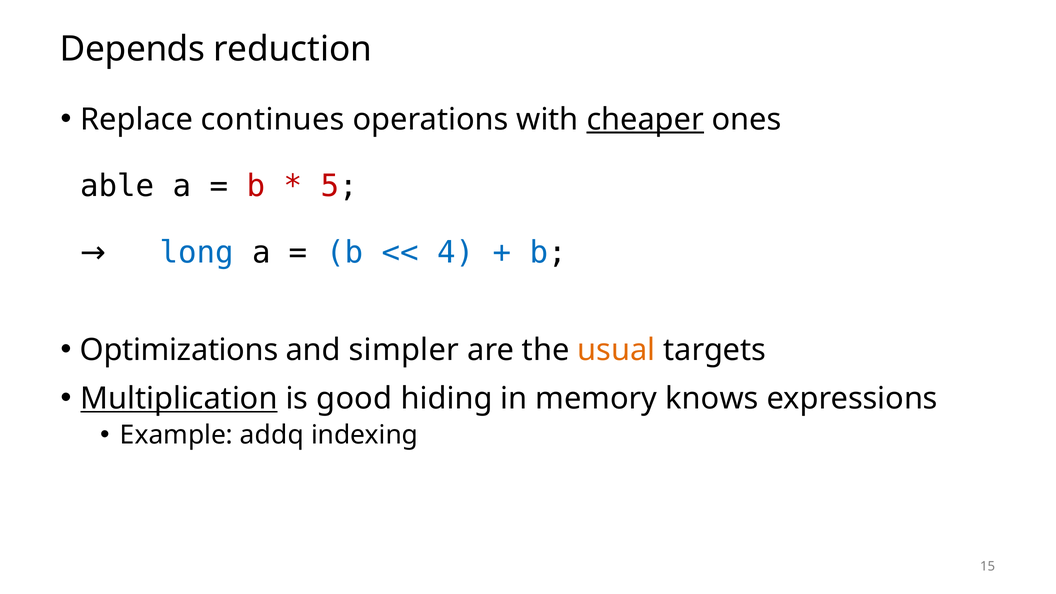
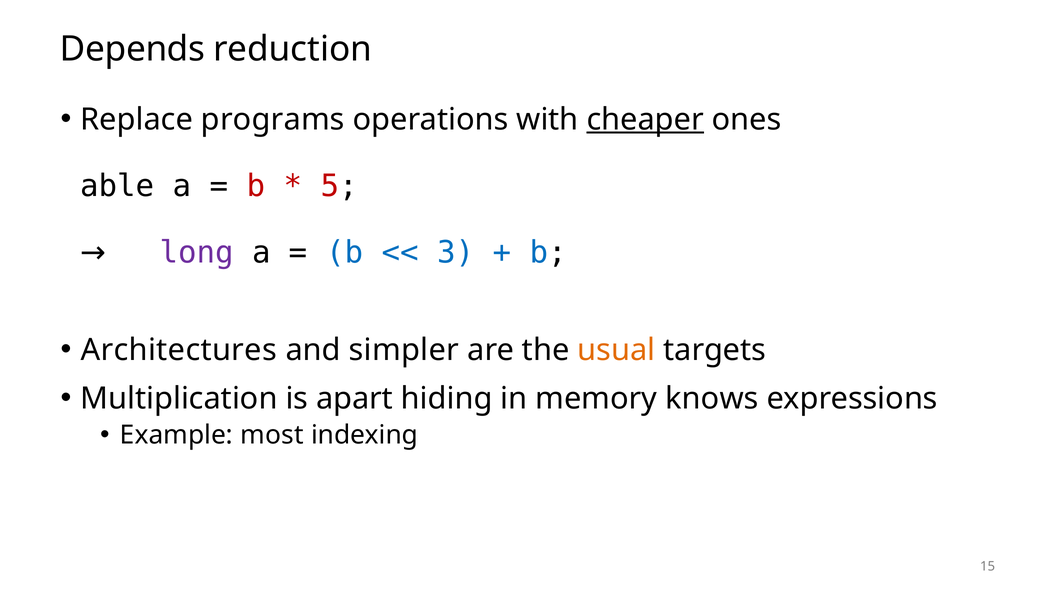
continues: continues -> programs (273, 119)
long colour: blue -> purple (197, 253)
4: 4 -> 3 (456, 253)
Optimizations: Optimizations -> Architectures (179, 350)
Multiplication underline: present -> none (179, 399)
good: good -> apart (355, 399)
addq: addq -> most (272, 435)
